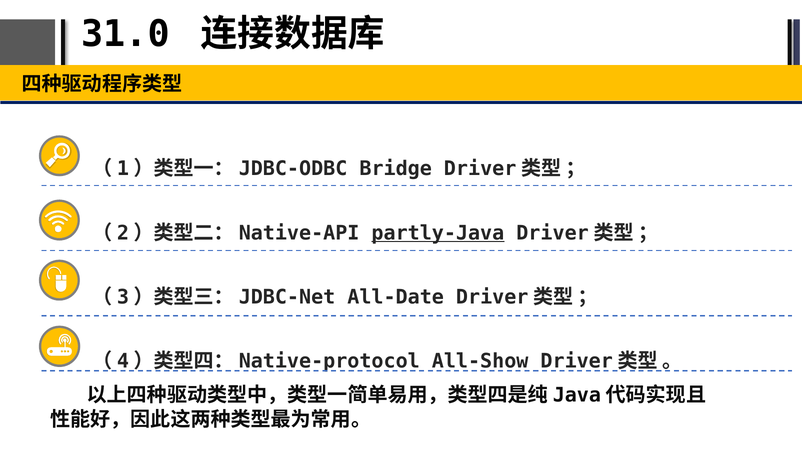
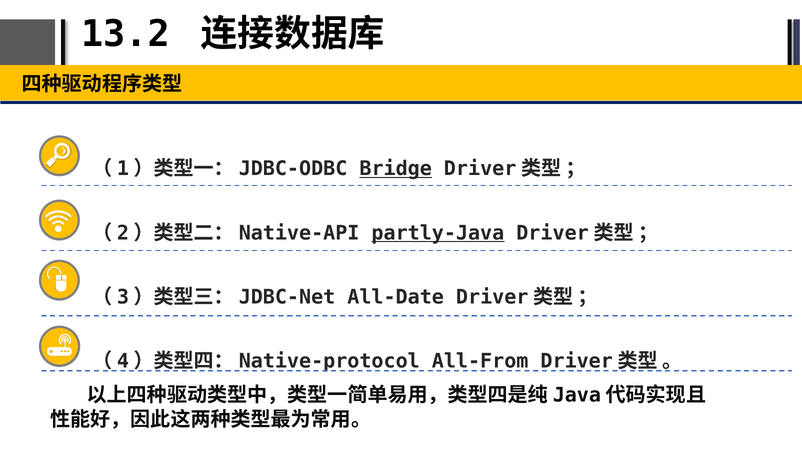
31.0: 31.0 -> 13.2 (125, 34)
Bridge underline: none -> present (396, 169)
All-Show: All-Show -> All-From (480, 361)
